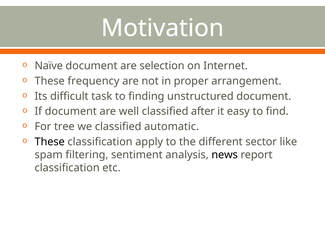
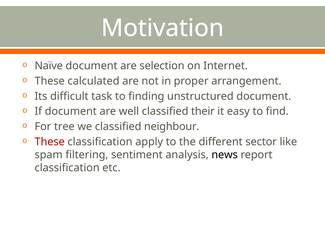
frequency: frequency -> calculated (93, 81)
after: after -> their (203, 111)
automatic: automatic -> neighbour (172, 126)
These colour: black -> red (50, 142)
